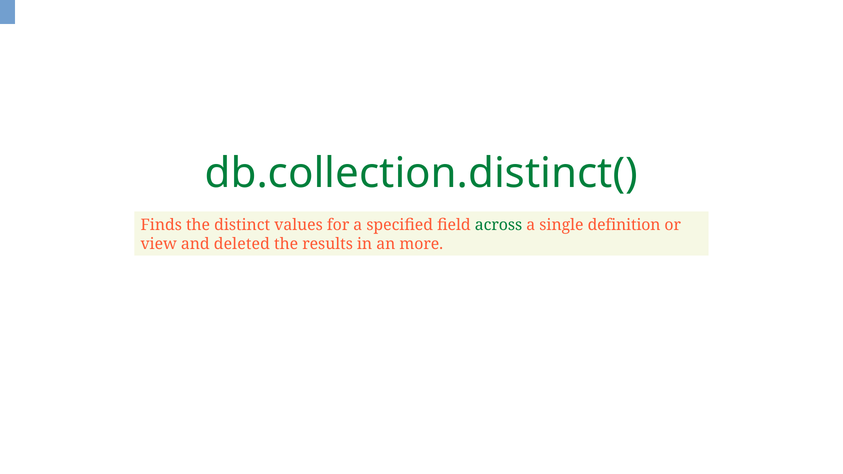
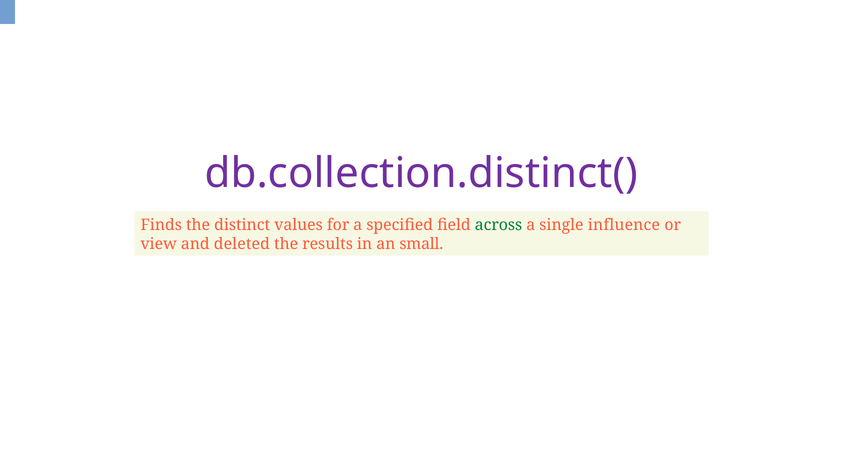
db.collection.distinct( colour: green -> purple (421, 174)
definition: definition -> influence (624, 225)
more: more -> small (421, 244)
